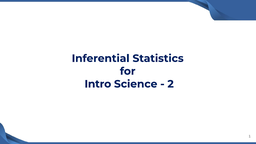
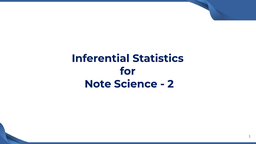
Intro: Intro -> Note (98, 84)
